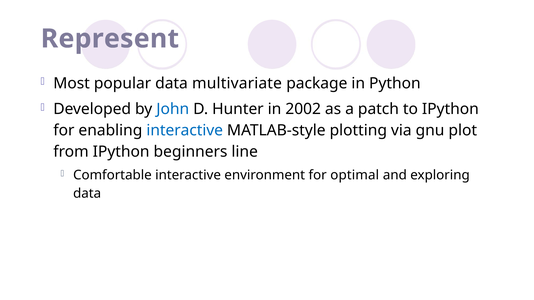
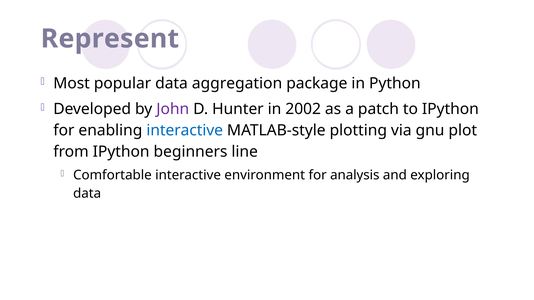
multivariate: multivariate -> aggregation (237, 83)
John colour: blue -> purple (173, 109)
optimal: optimal -> analysis (355, 175)
